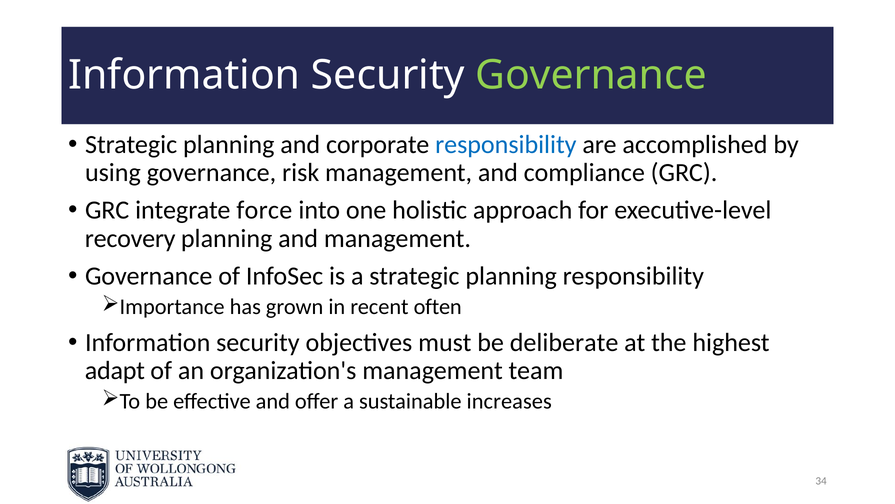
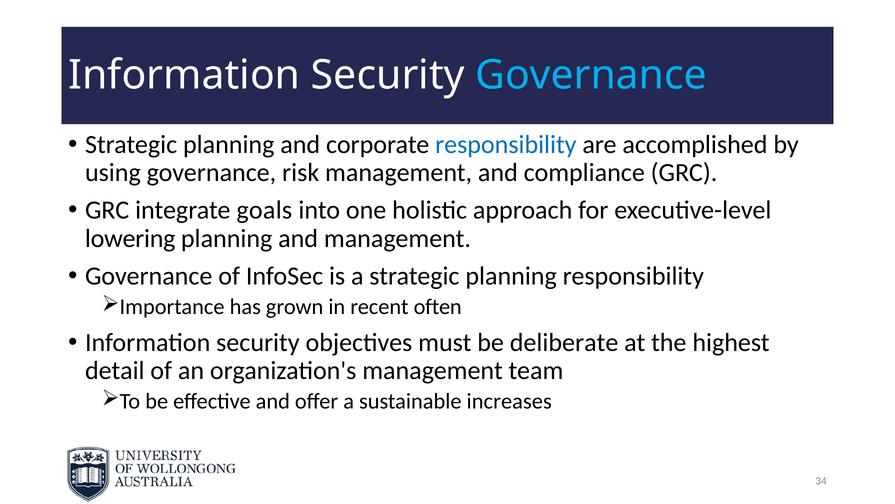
Governance colour: light green -> light blue (591, 75)
force: force -> goals (264, 210)
recovery: recovery -> lowering (130, 238)
adapt: adapt -> detail (115, 370)
